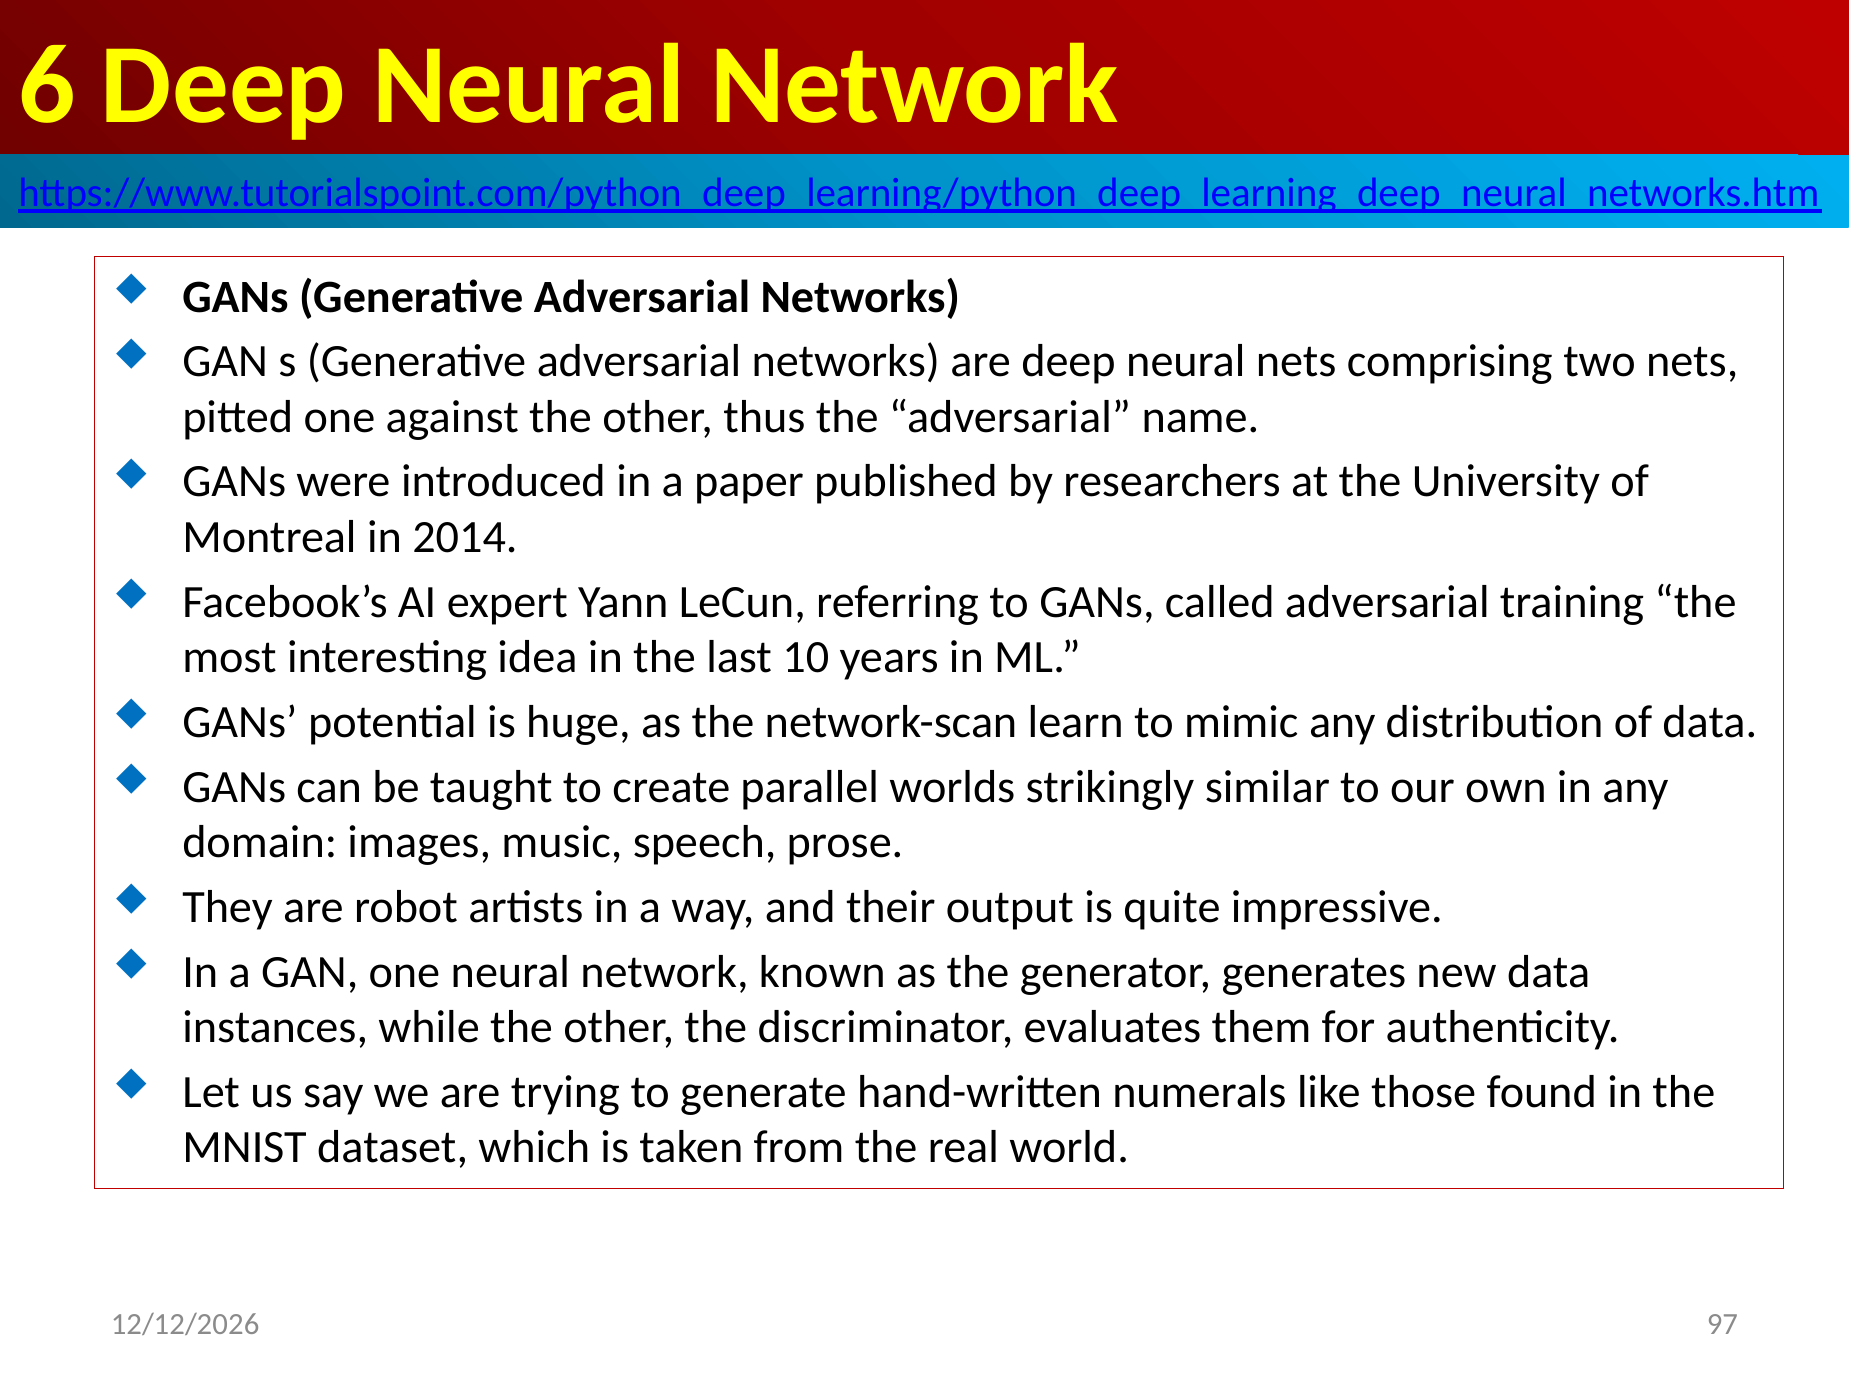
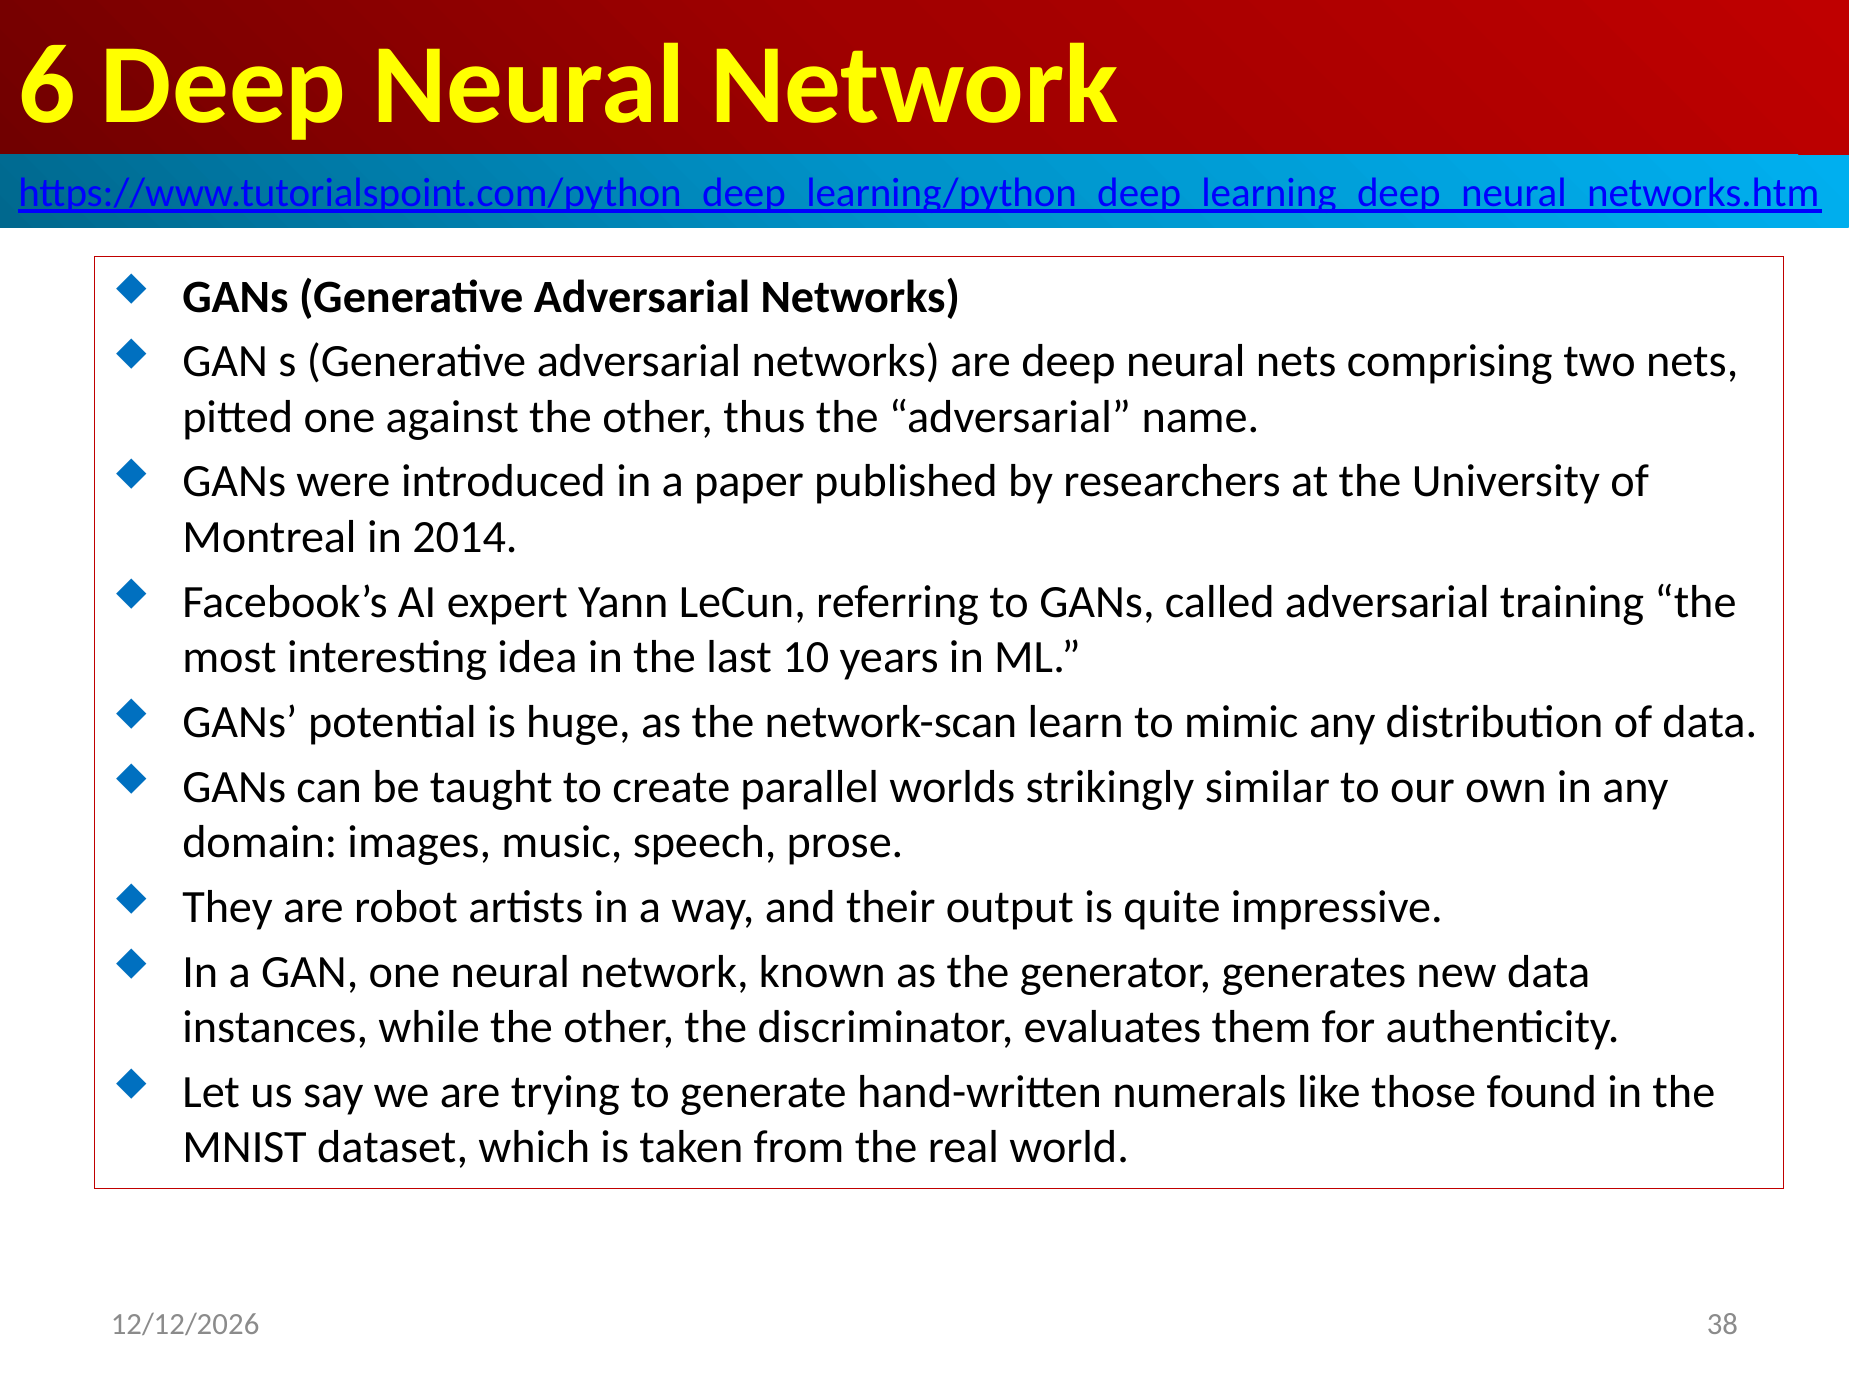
97: 97 -> 38 (1722, 1324)
